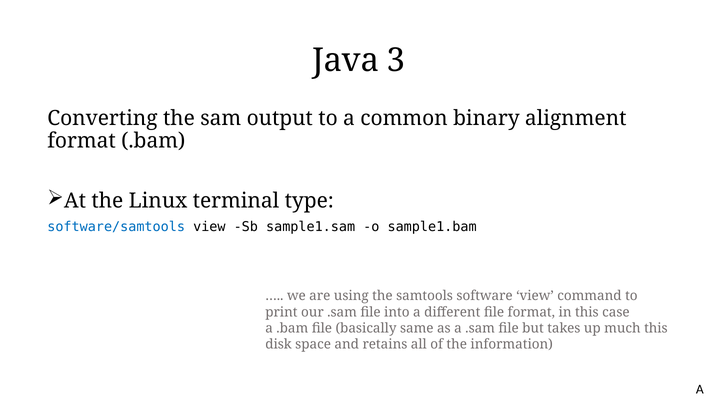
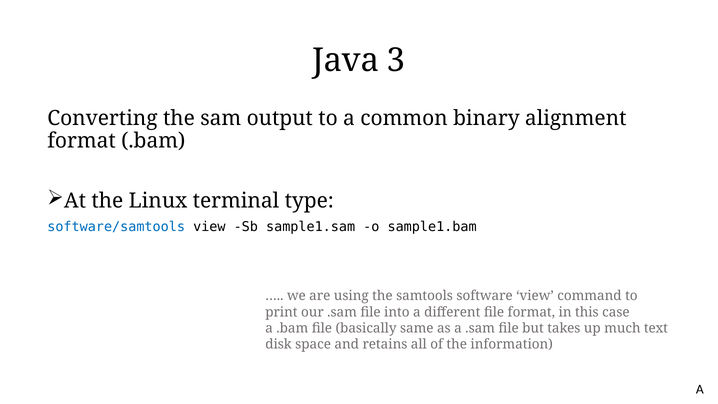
much this: this -> text (656, 328)
